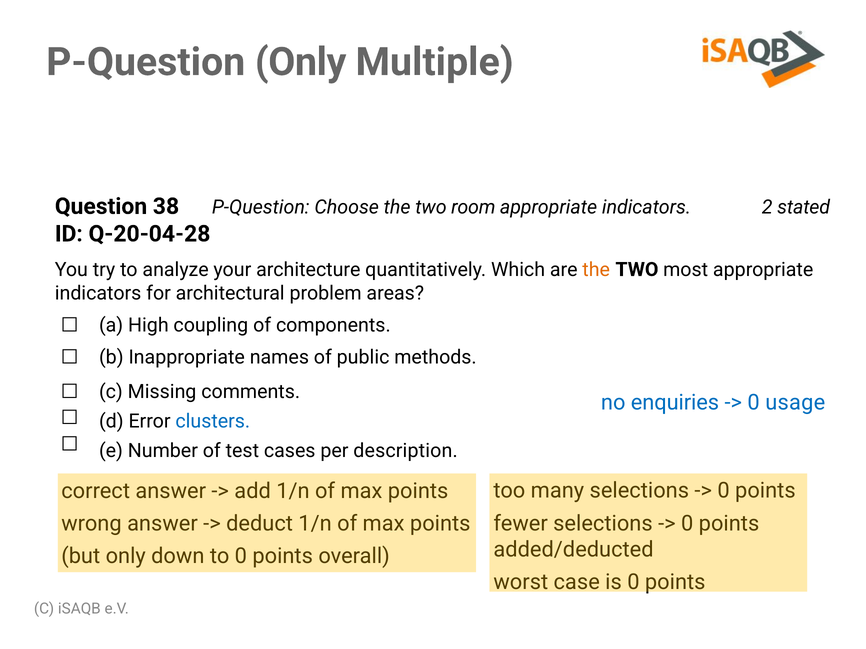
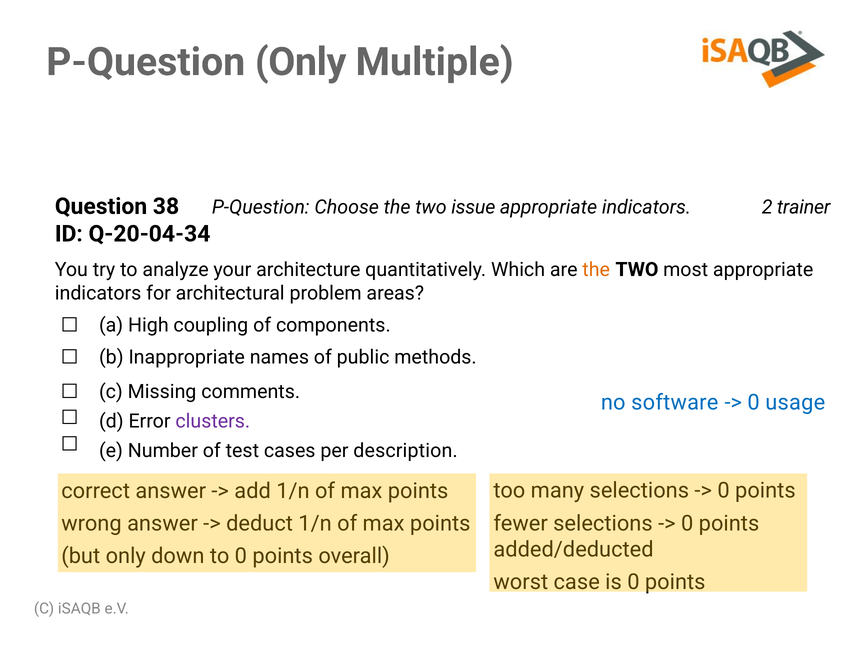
room: room -> issue (473, 208)
stated: stated -> trainer (804, 208)
Q-20-04-28: Q-20-04-28 -> Q-20-04-34 (149, 234)
enquiries: enquiries -> software (675, 403)
clusters colour: blue -> purple (213, 422)
